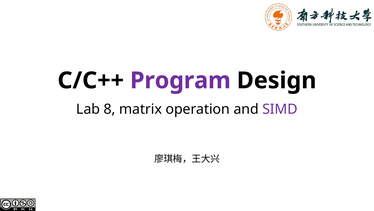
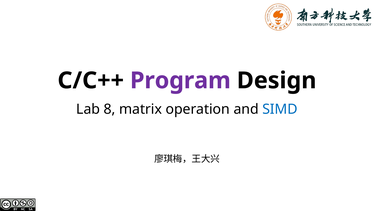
SIMD colour: purple -> blue (280, 109)
